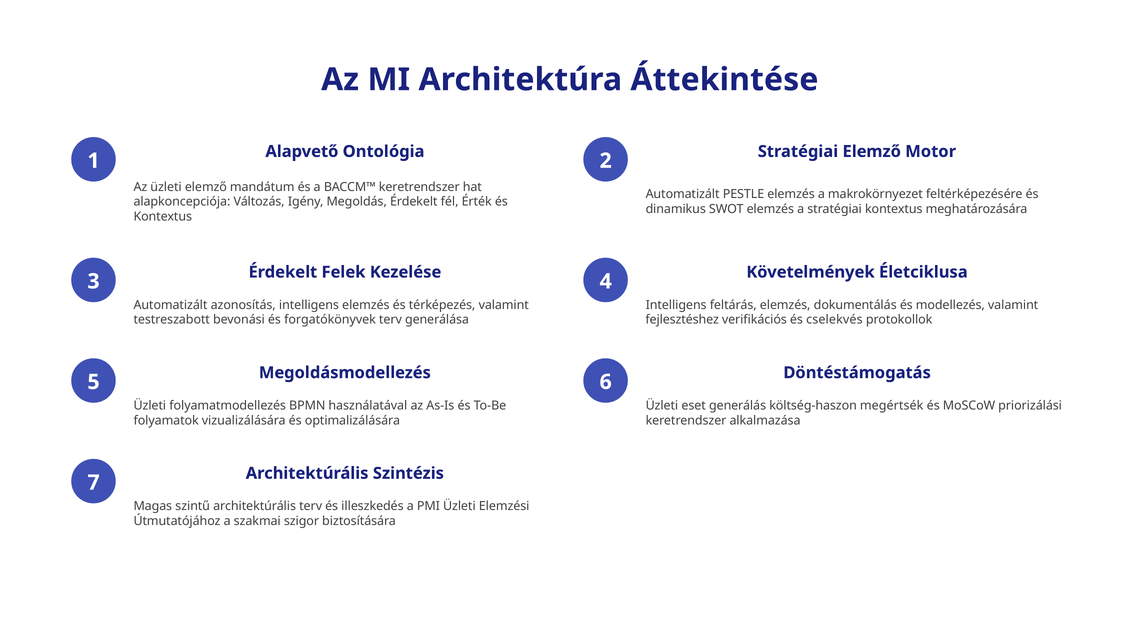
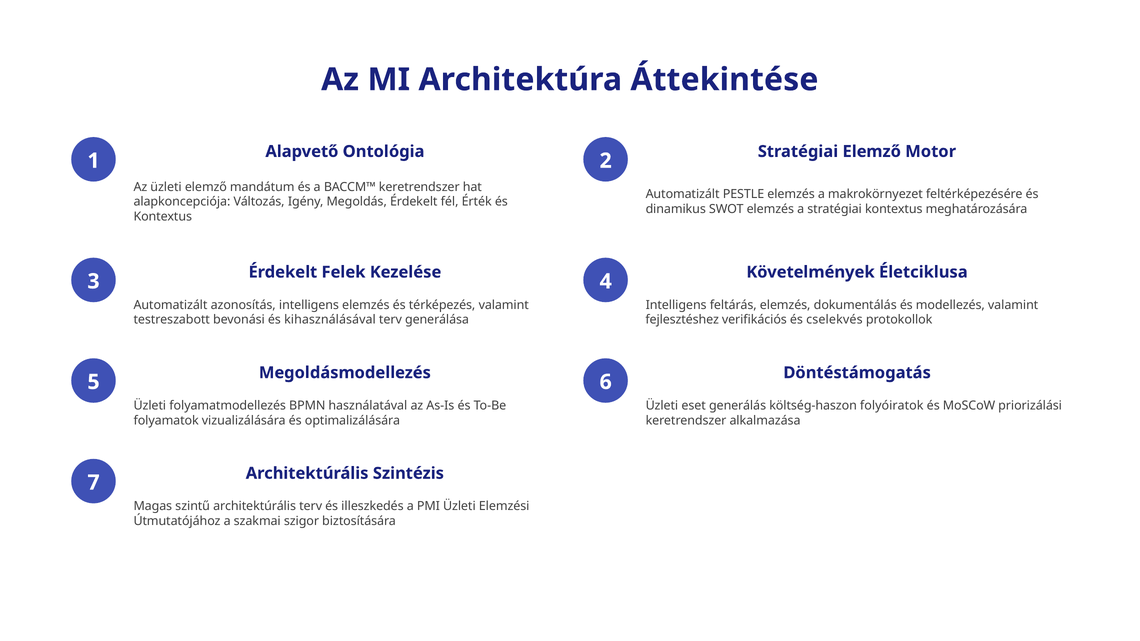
forgatókönyvek: forgatókönyvek -> kihasználásával (330, 320)
megértsék: megértsék -> folyóiratok (892, 406)
